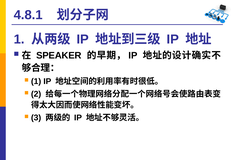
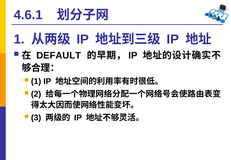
4.8.1: 4.8.1 -> 4.6.1 (28, 15)
SPEAKER: SPEAKER -> DEFAULT (59, 55)
